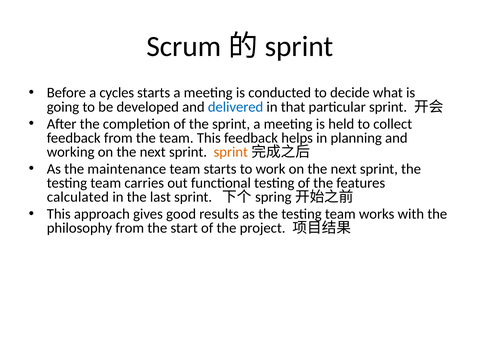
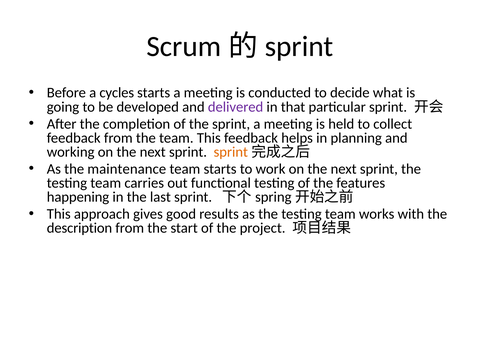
delivered colour: blue -> purple (236, 107)
calculated: calculated -> happening (78, 197)
philosophy: philosophy -> description (79, 228)
